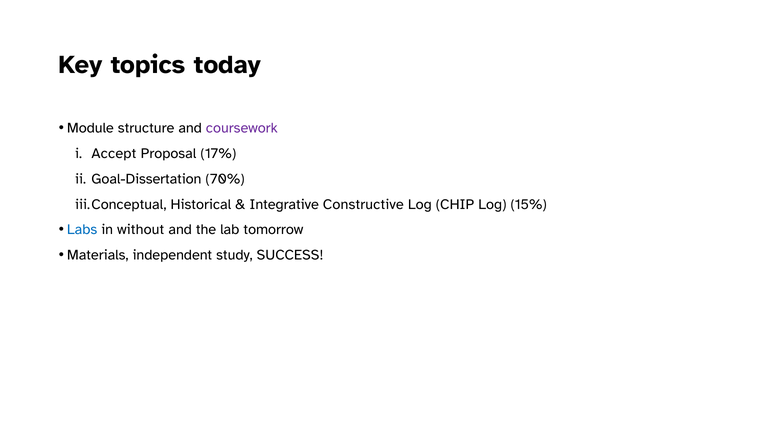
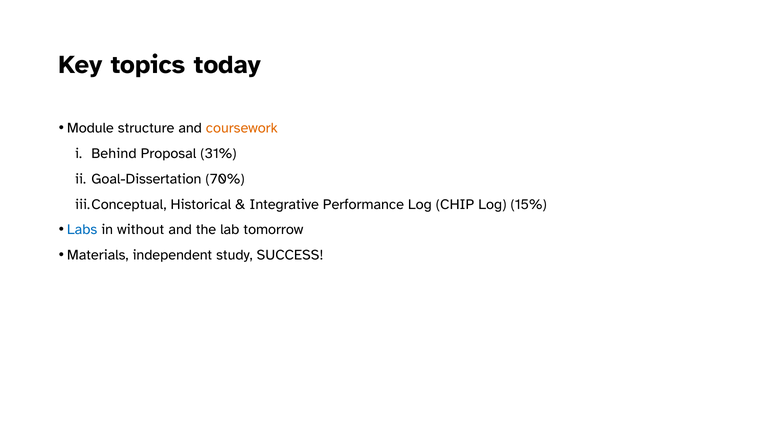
coursework colour: purple -> orange (242, 128)
Accept: Accept -> Behind (114, 153)
17%: 17% -> 31% (218, 153)
Constructive: Constructive -> Performance (363, 204)
